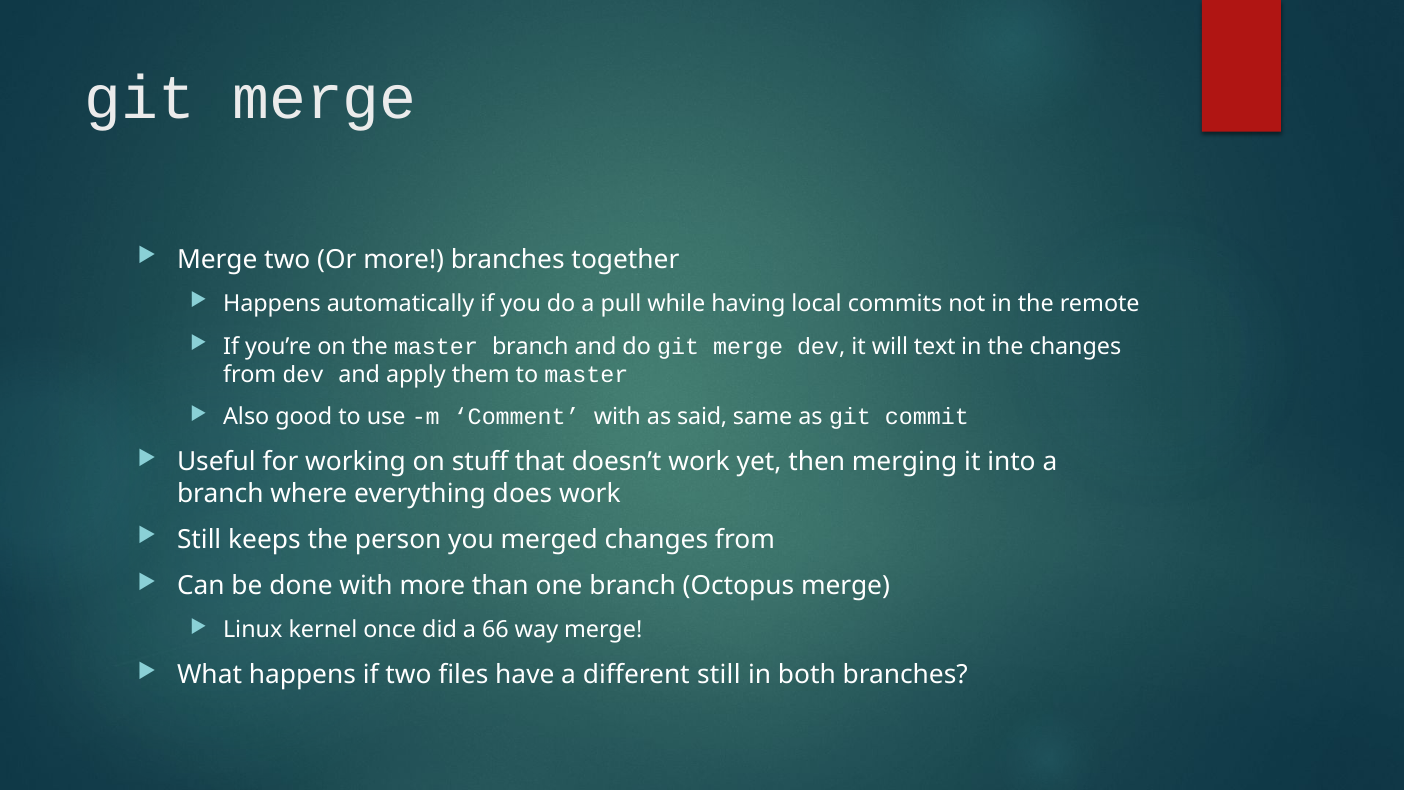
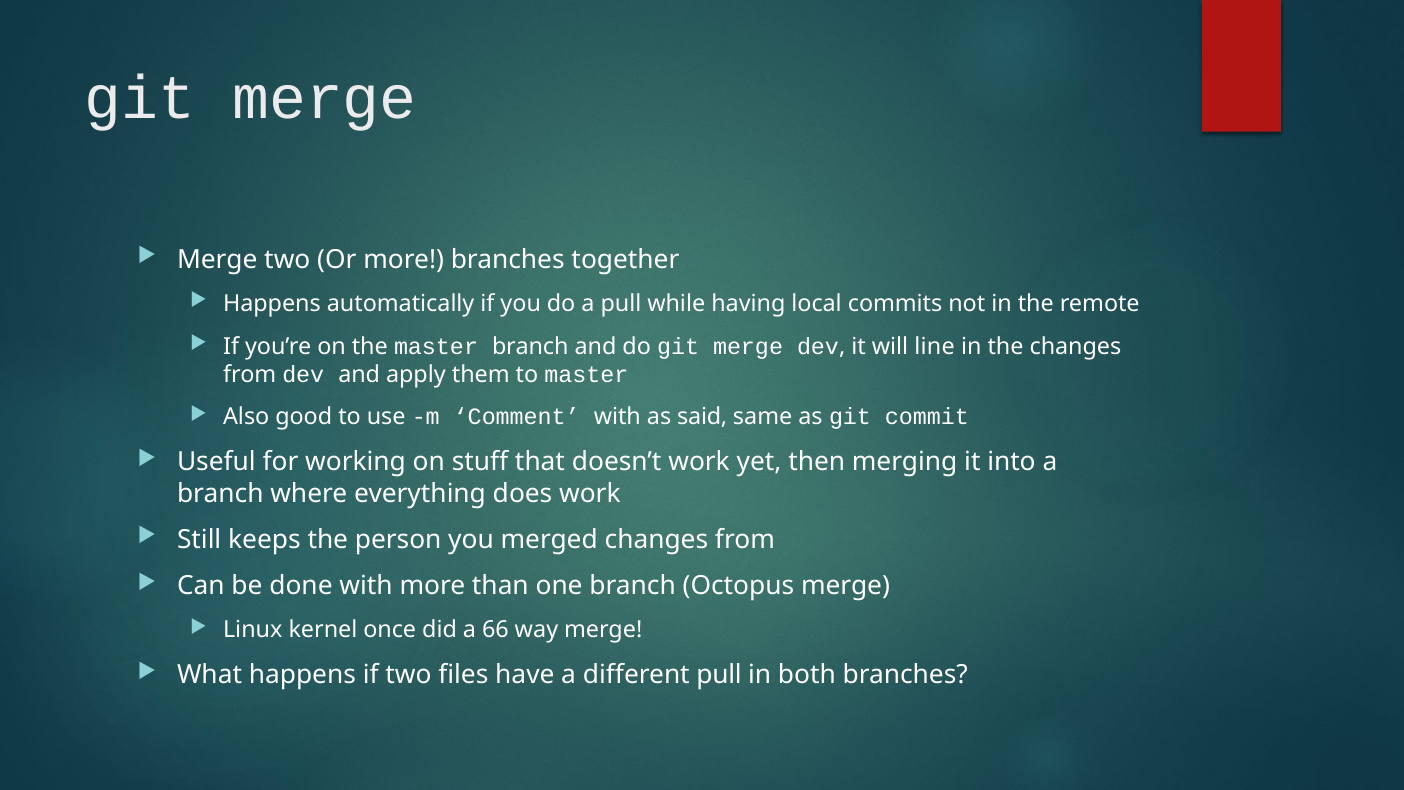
text: text -> line (935, 346)
different still: still -> pull (719, 675)
